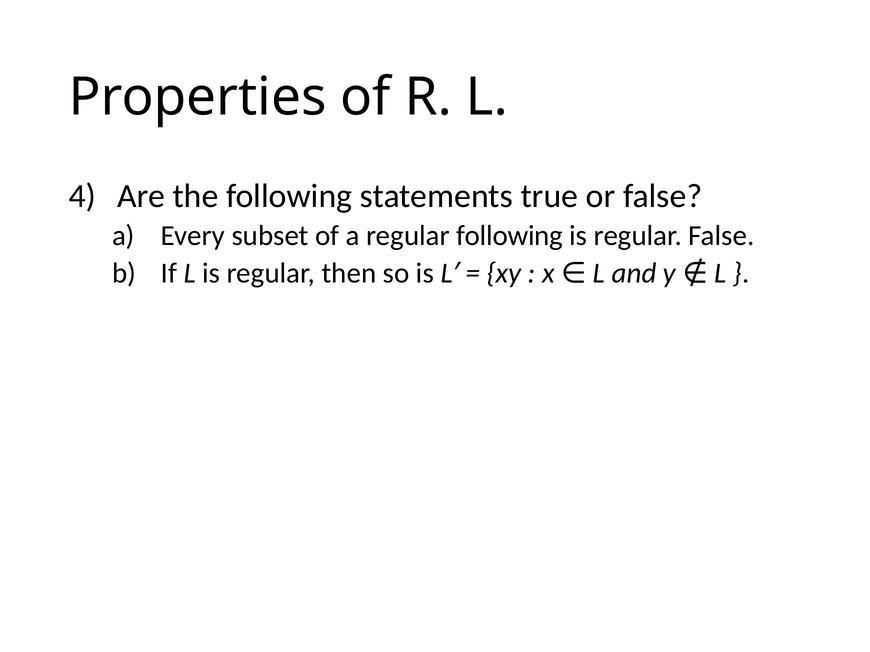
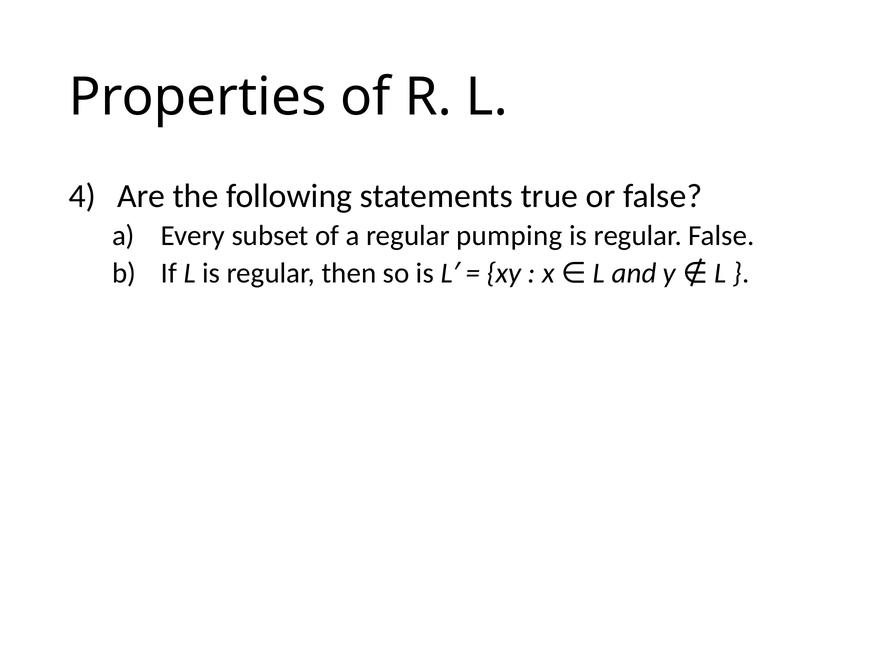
regular following: following -> pumping (509, 236)
